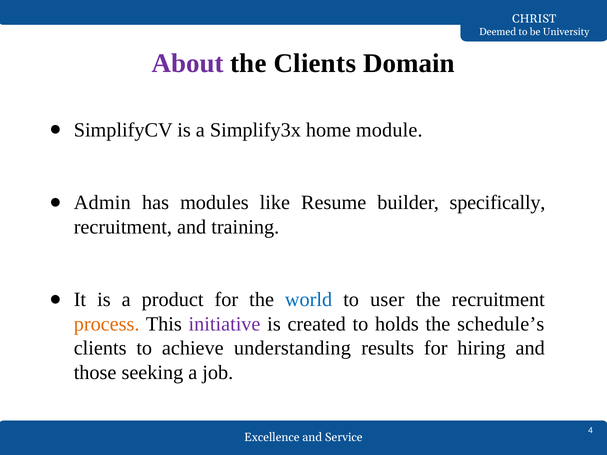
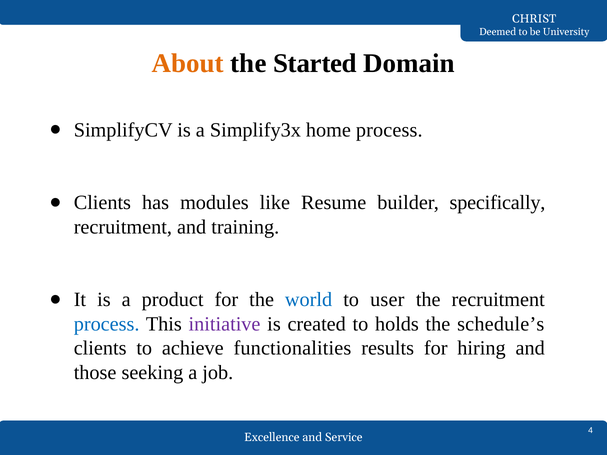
About colour: purple -> orange (188, 64)
the Clients: Clients -> Started (315, 64)
home module: module -> process (389, 130)
Admin: Admin -> Clients (102, 203)
process colour: orange -> blue (107, 324)
understanding: understanding -> functionalities (292, 348)
